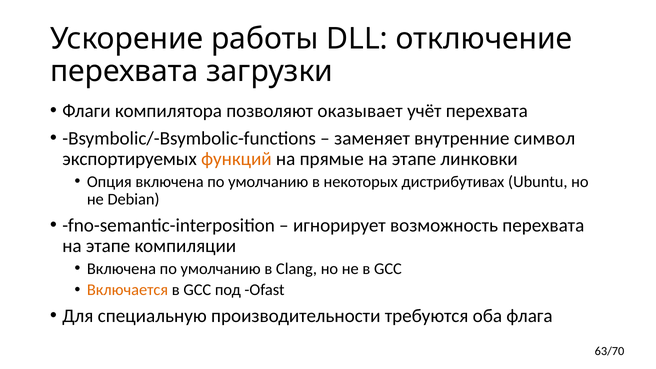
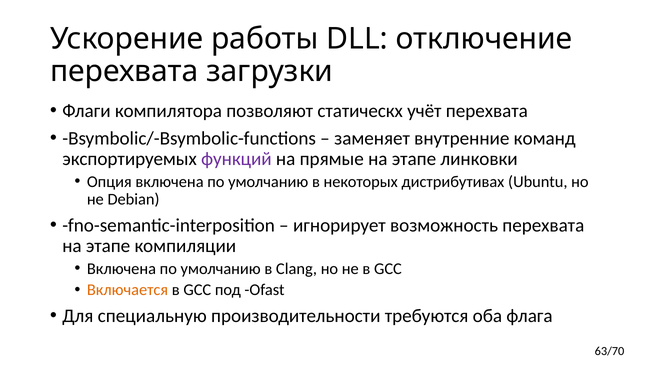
оказывает: оказывает -> статическх (360, 111)
символ: символ -> команд (545, 138)
функций colour: orange -> purple (236, 159)
